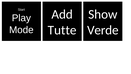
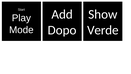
Tutte: Tutte -> Dopo (62, 30)
